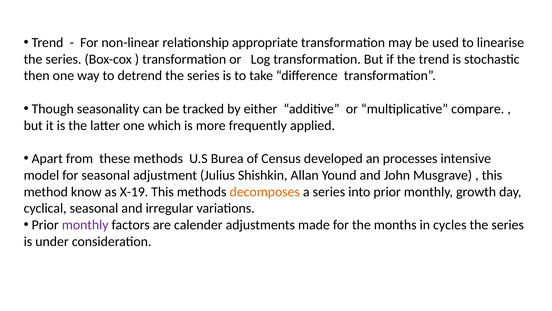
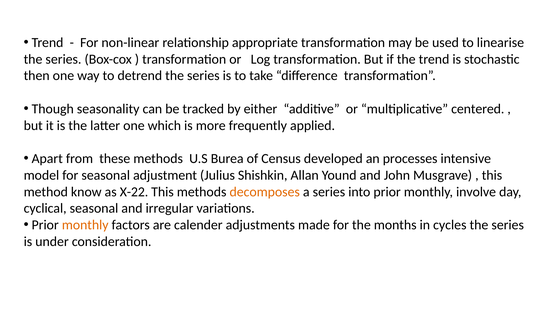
compare: compare -> centered (478, 109)
X-19: X-19 -> X-22 (134, 192)
growth: growth -> involve (476, 192)
monthly colour: purple -> orange (85, 225)
